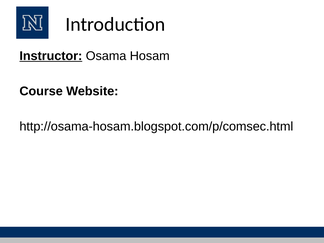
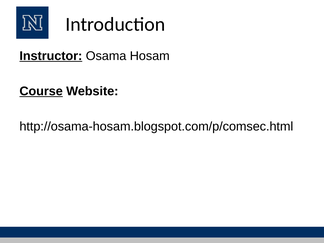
Course underline: none -> present (41, 91)
